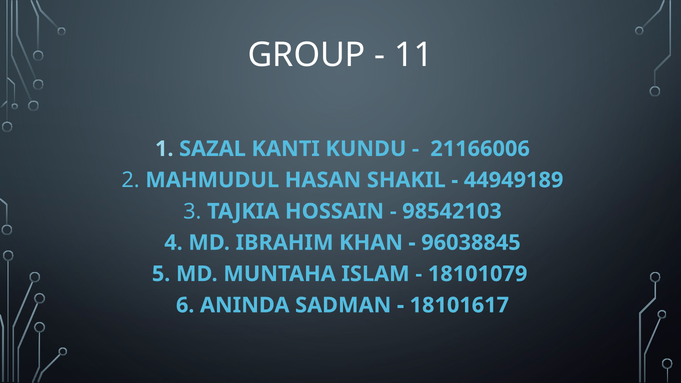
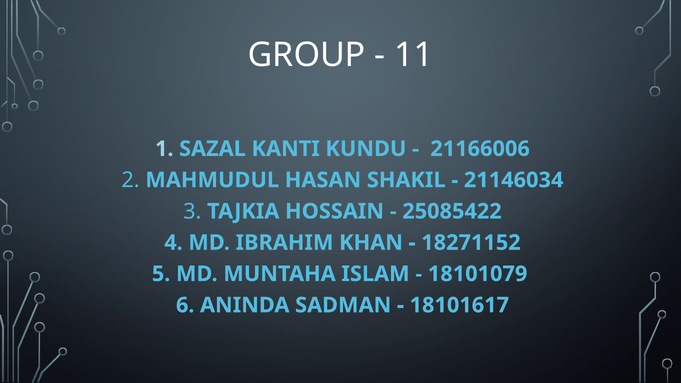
44949189: 44949189 -> 21146034 (514, 180)
98542103: 98542103 -> 25085422 (452, 211)
96038845: 96038845 -> 18271152 (471, 243)
